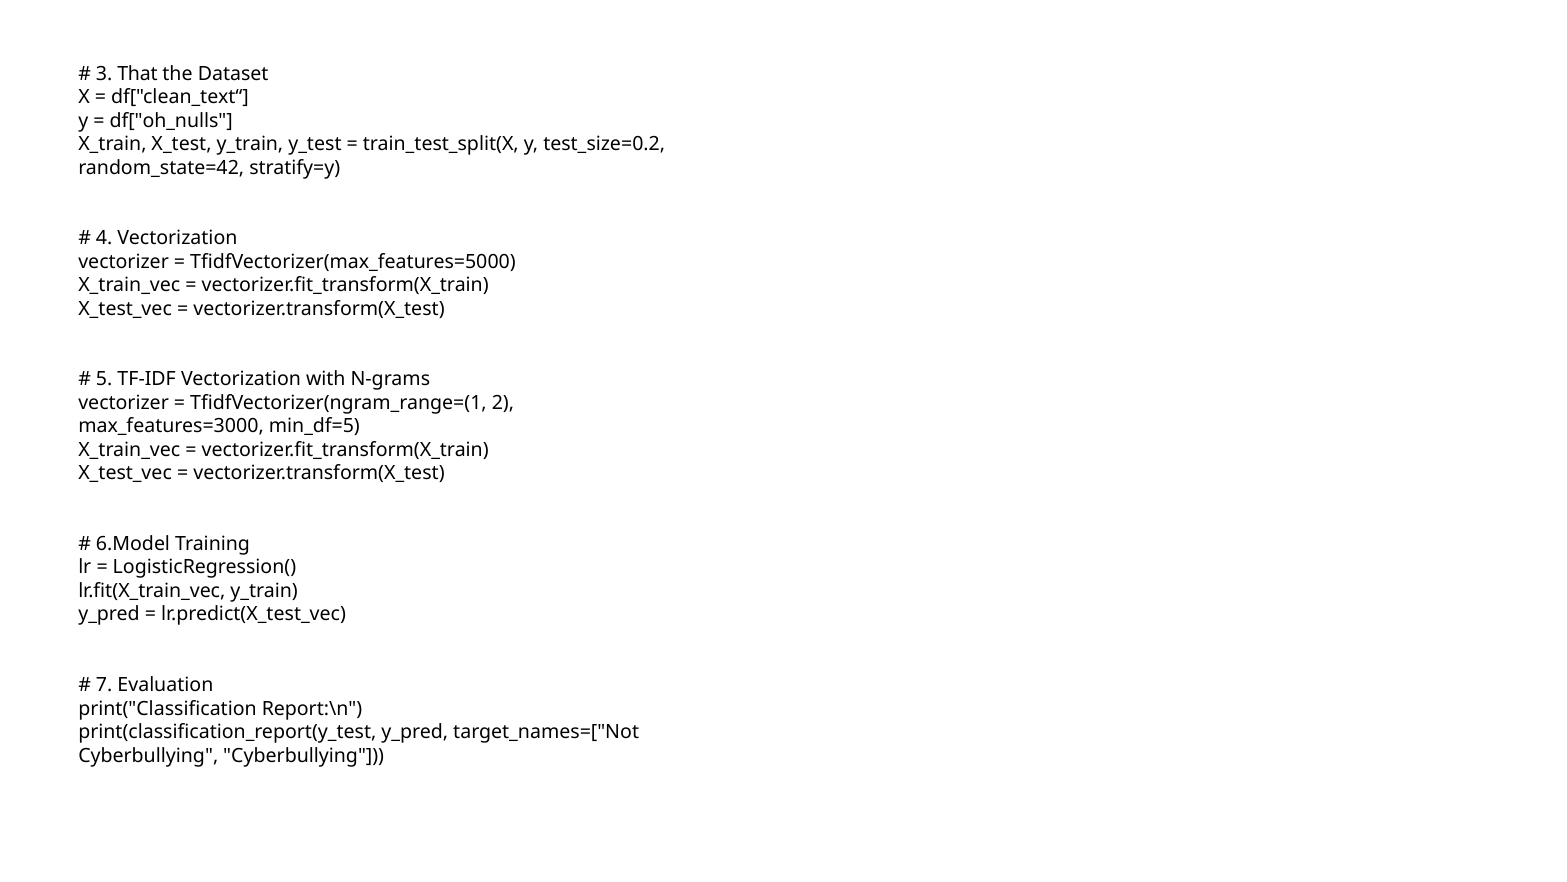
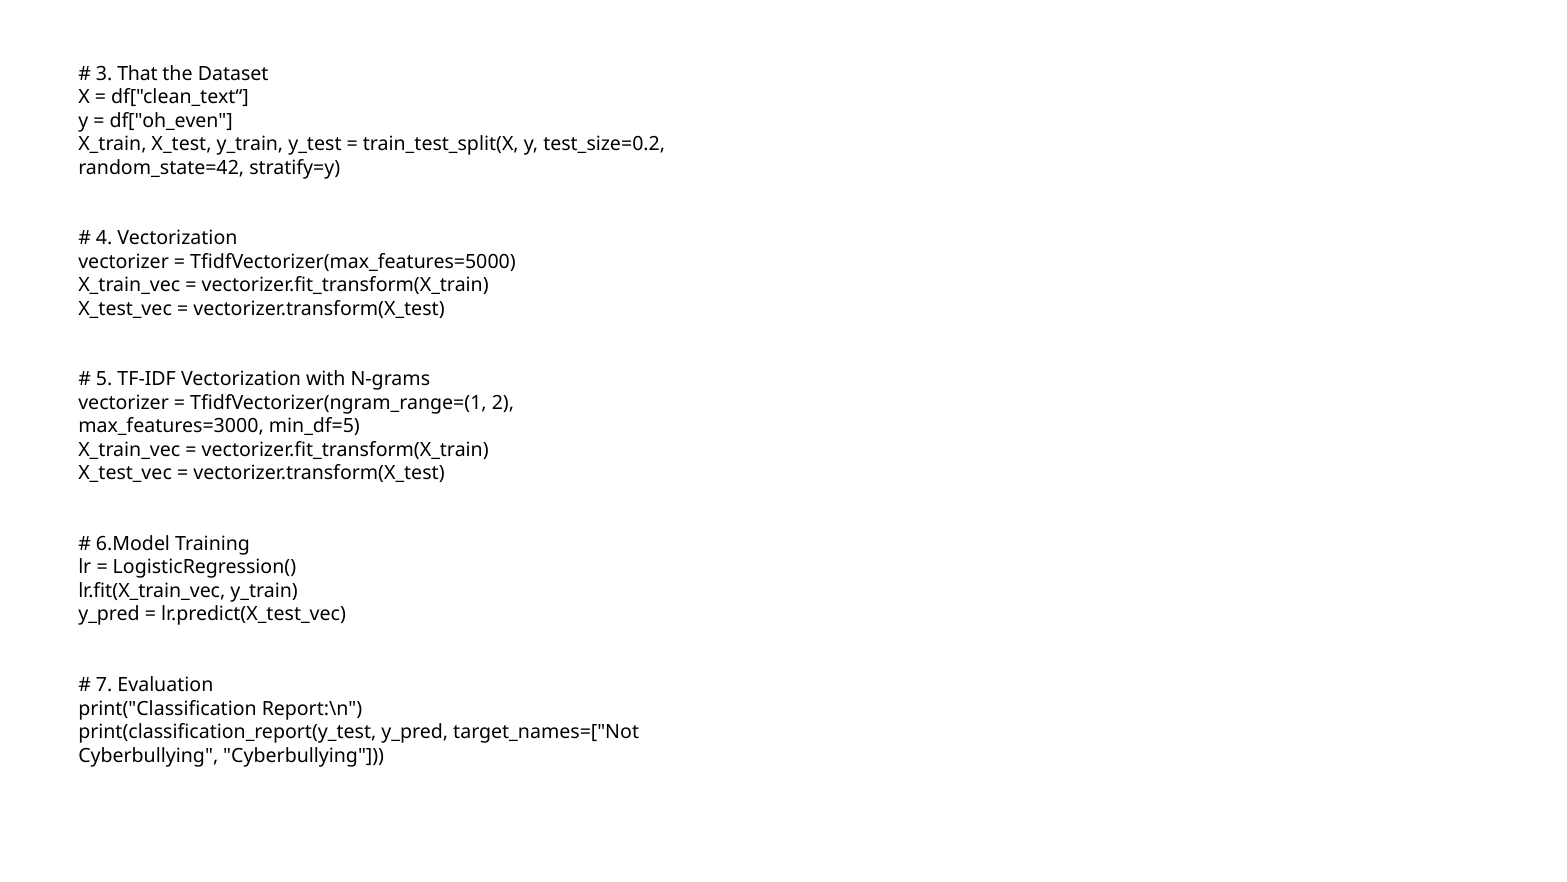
df["oh_nulls: df["oh_nulls -> df["oh_even (171, 121)
